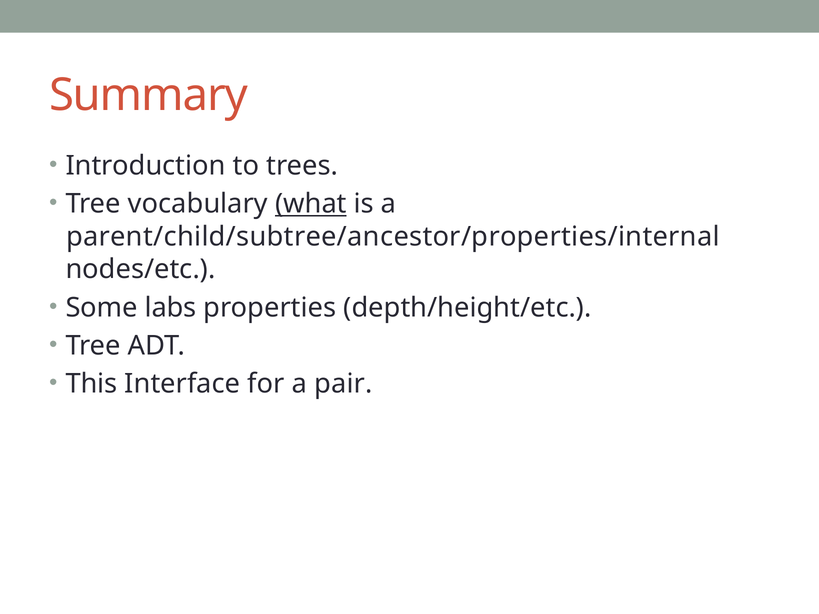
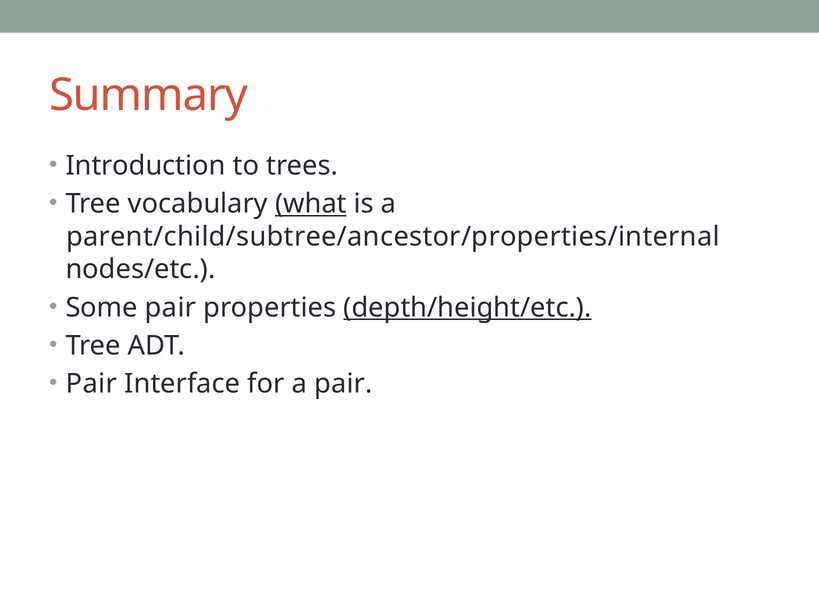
Some labs: labs -> pair (171, 308)
depth/height/etc underline: none -> present (467, 308)
This: This -> Pair (91, 384)
